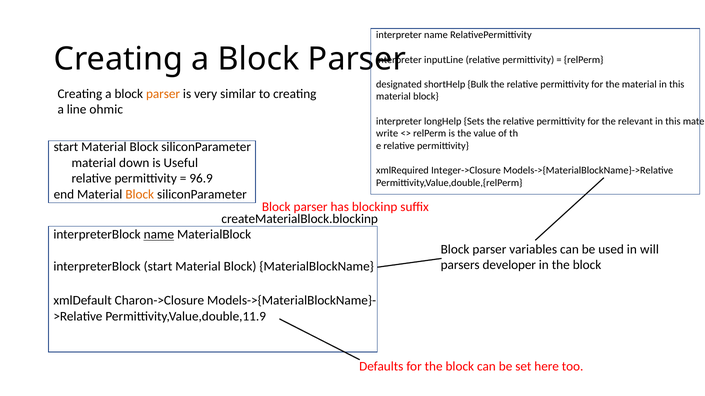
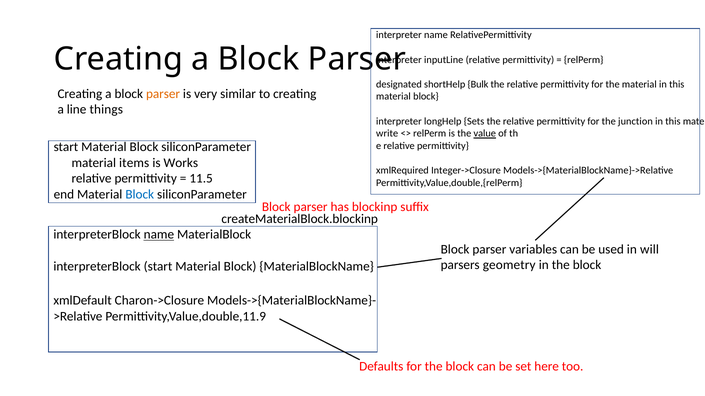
ohmic: ohmic -> things (106, 110)
relevant: relevant -> junction (635, 121)
value underline: none -> present (485, 134)
down: down -> items (134, 163)
Useful: Useful -> Works (181, 163)
96.9: 96.9 -> 11.5 (201, 179)
Block colour: orange -> blue (140, 195)
developer: developer -> geometry (509, 265)
